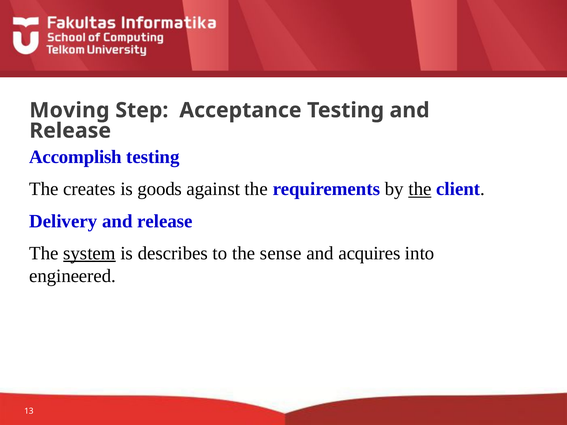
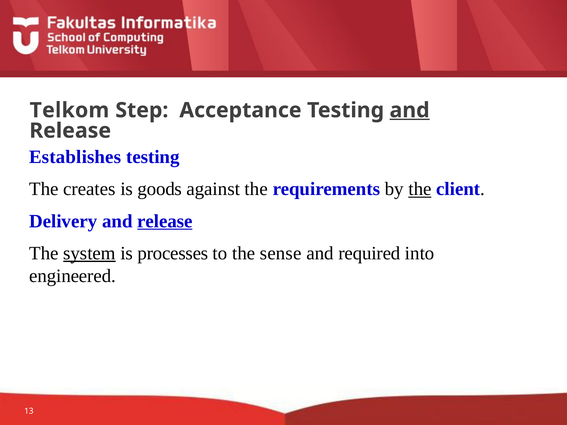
Moving: Moving -> Telkom (69, 110)
and underline: none -> present (410, 110)
Accomplish: Accomplish -> Establishes (75, 157)
release underline: none -> present (165, 221)
describes: describes -> processes (173, 253)
acquires: acquires -> required (369, 253)
